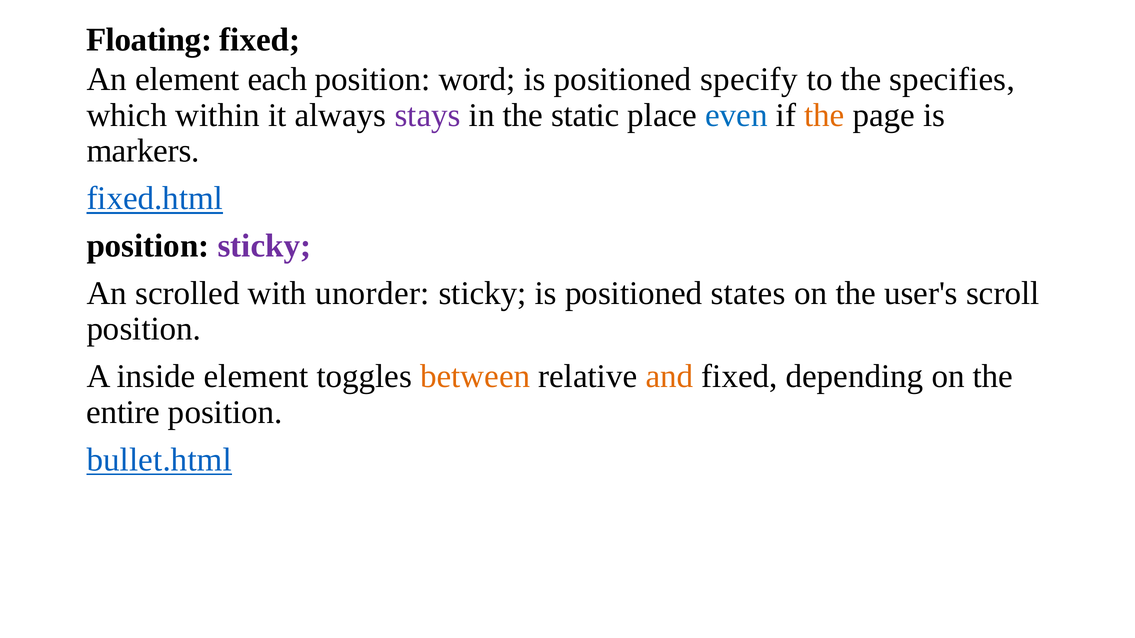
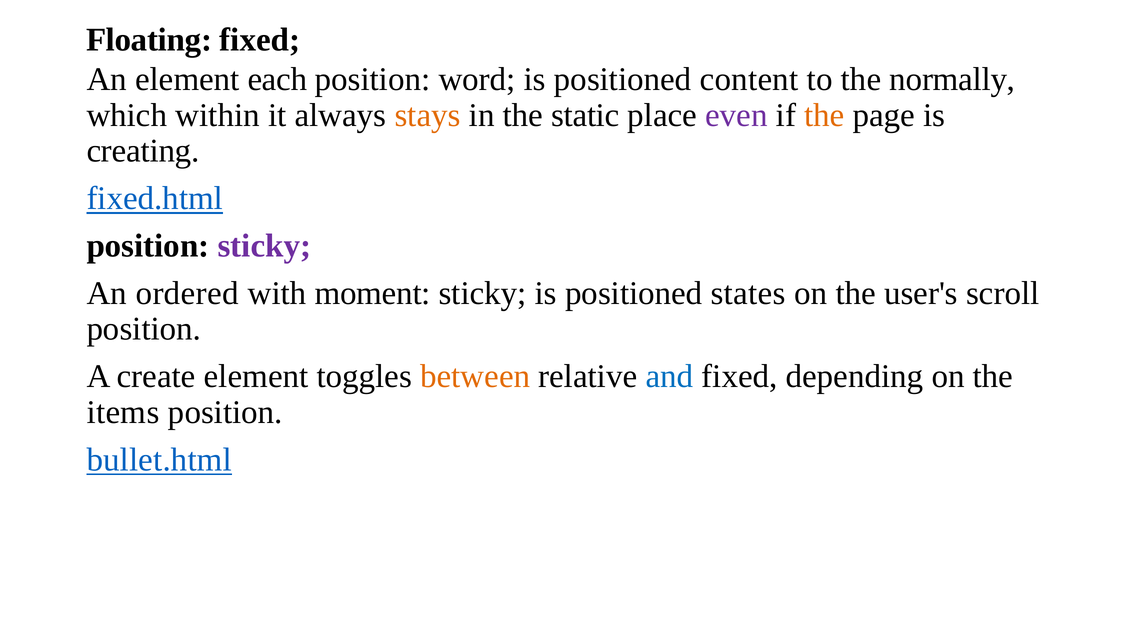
specify: specify -> content (749, 80)
specifies: specifies -> normally (952, 80)
stays colour: purple -> orange (428, 115)
even colour: blue -> purple (736, 115)
markers: markers -> creating (143, 151)
scrolled: scrolled -> ordered (187, 294)
unorder: unorder -> moment (373, 294)
inside: inside -> create (156, 377)
and colour: orange -> blue (669, 377)
entire: entire -> items (123, 412)
